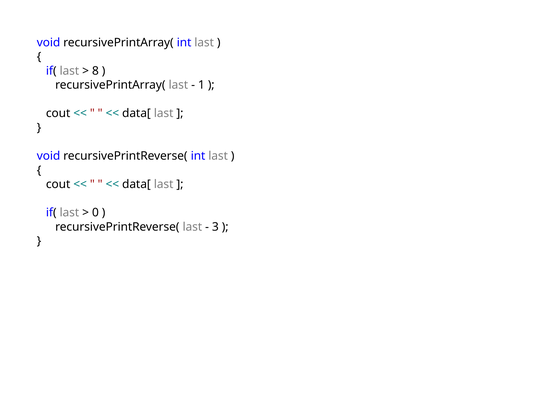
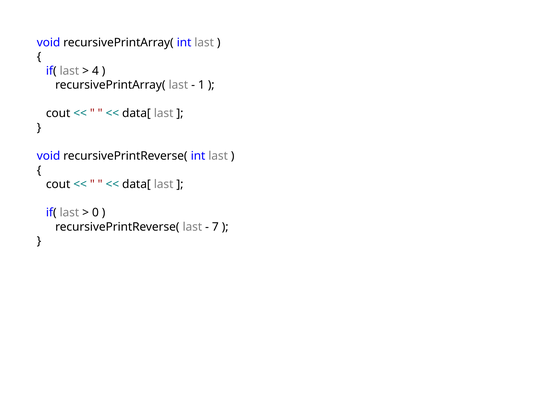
8: 8 -> 4 (95, 71)
3: 3 -> 7 (215, 227)
